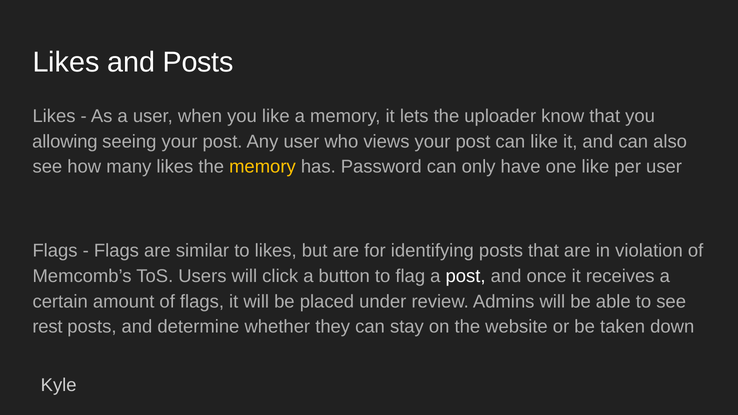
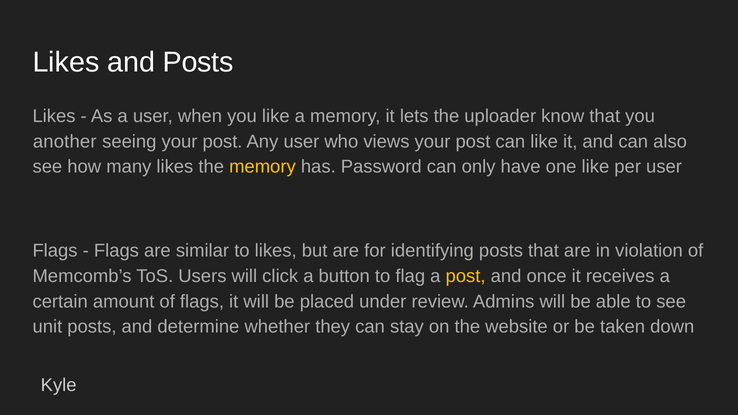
allowing: allowing -> another (65, 142)
post colour: white -> yellow (466, 276)
rest: rest -> unit (47, 327)
